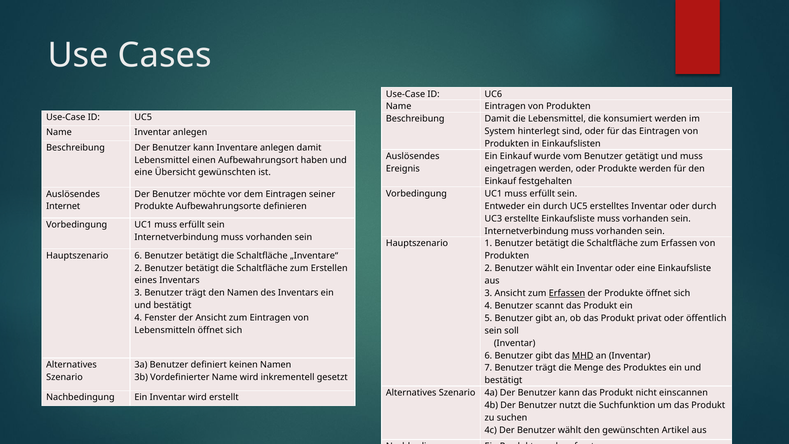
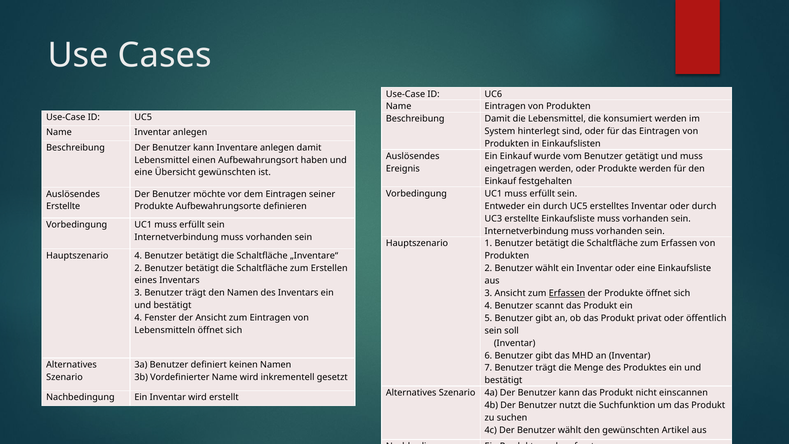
Internet: Internet -> Erstellte (63, 206)
Hauptszenario 6: 6 -> 4 (138, 255)
MHD underline: present -> none (583, 355)
